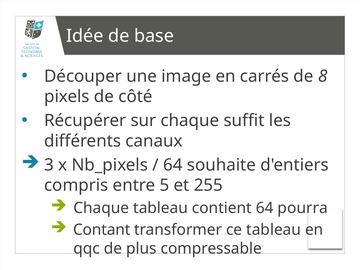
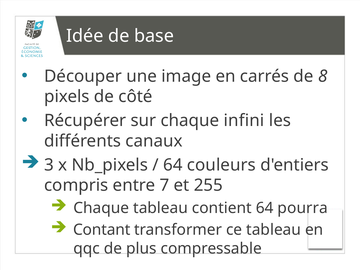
suffit: suffit -> infini (244, 121)
souhaite: souhaite -> couleurs (221, 165)
5: 5 -> 7 (164, 185)
